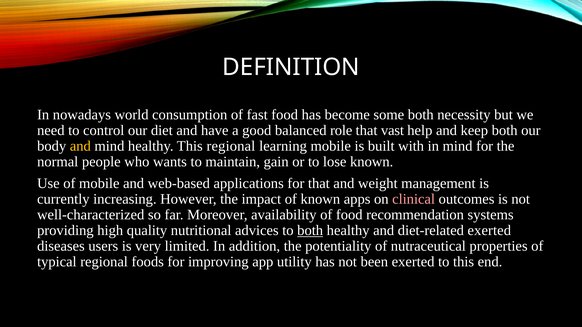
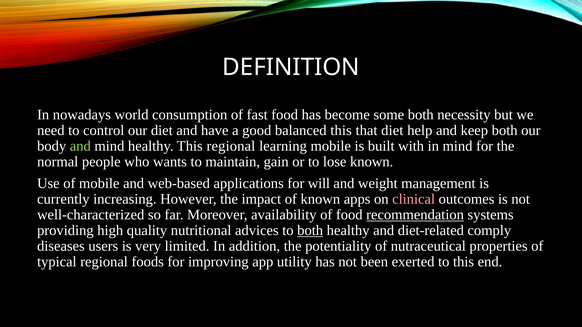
balanced role: role -> this (341, 130)
that vast: vast -> diet (392, 130)
and colour: yellow -> light green (80, 146)
for that: that -> will (319, 184)
recommendation underline: none -> present (415, 215)
diet-related exerted: exerted -> comply (489, 231)
